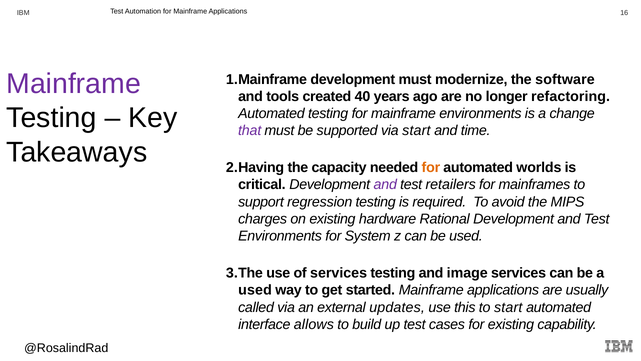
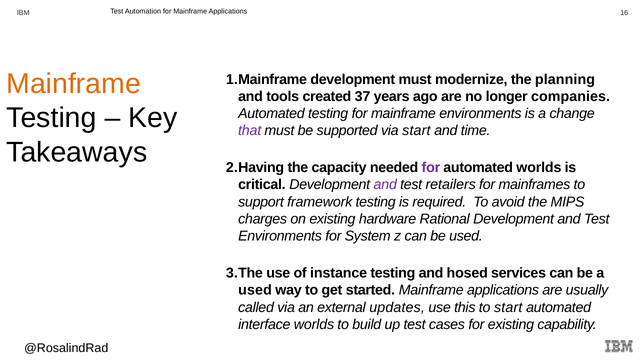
Mainframe colour: purple -> orange (74, 84)
software: software -> planning (565, 79)
40: 40 -> 37 (363, 96)
refactoring: refactoring -> companies (571, 96)
for colour: orange -> purple (431, 167)
regression: regression -> framework (320, 202)
of services: services -> instance (339, 273)
image: image -> hosed (467, 273)
interface allows: allows -> worlds (314, 324)
